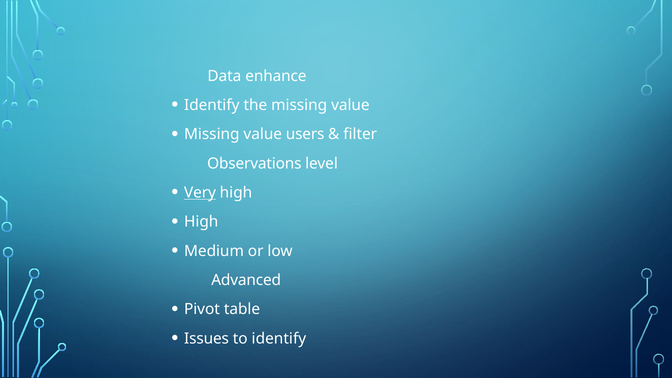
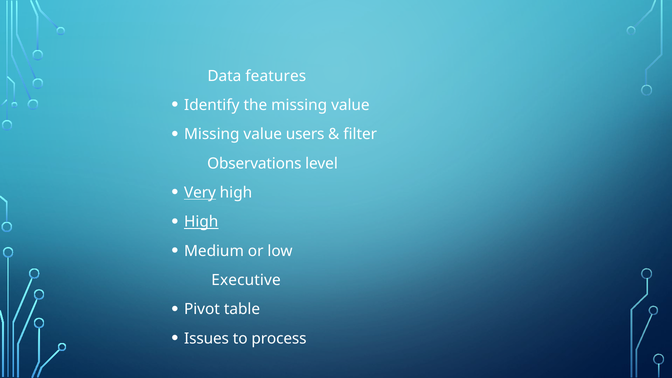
enhance: enhance -> features (276, 76)
High underline: none -> present (201, 222)
Advanced: Advanced -> Executive (246, 280)
to identify: identify -> process (279, 338)
